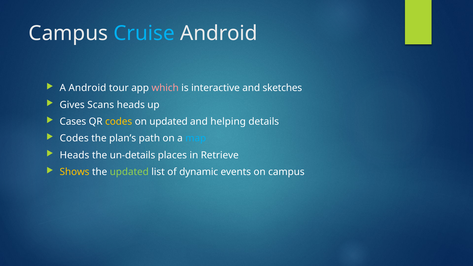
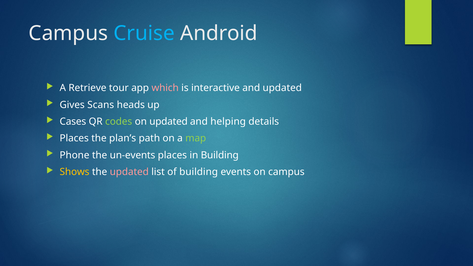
A Android: Android -> Retrieve (87, 88)
and sketches: sketches -> updated (282, 88)
codes colour: yellow -> light green (119, 122)
Codes: Codes -> Places (74, 138)
map colour: light blue -> light green (196, 138)
Heads: Heads -> Phone (75, 155)
un-details: un-details -> un-events (133, 155)
in Retrieve: Retrieve -> Building (220, 155)
updated colour: light green -> pink (129, 172)
of dynamic: dynamic -> building (199, 172)
